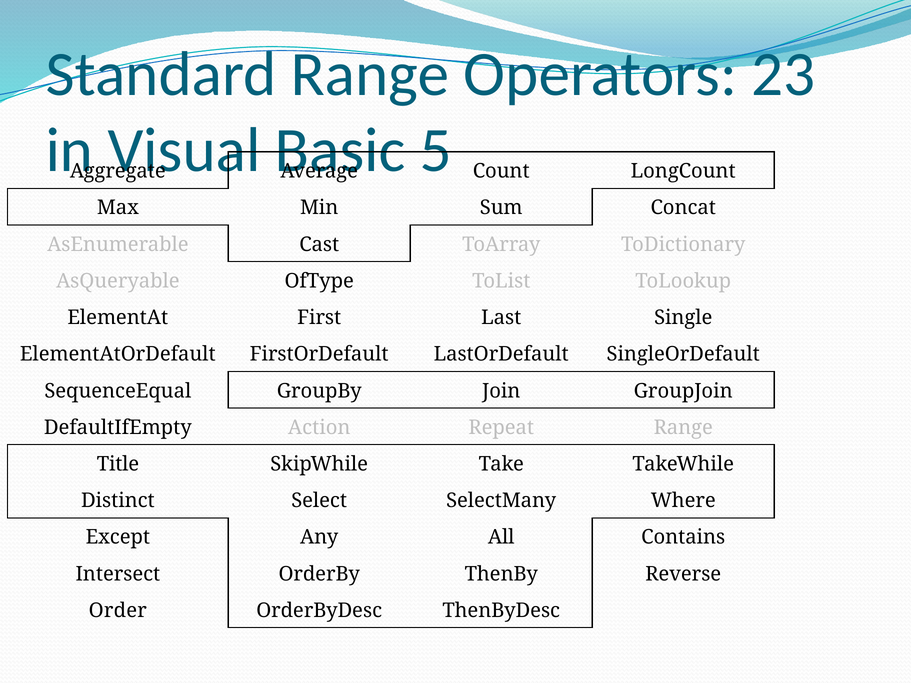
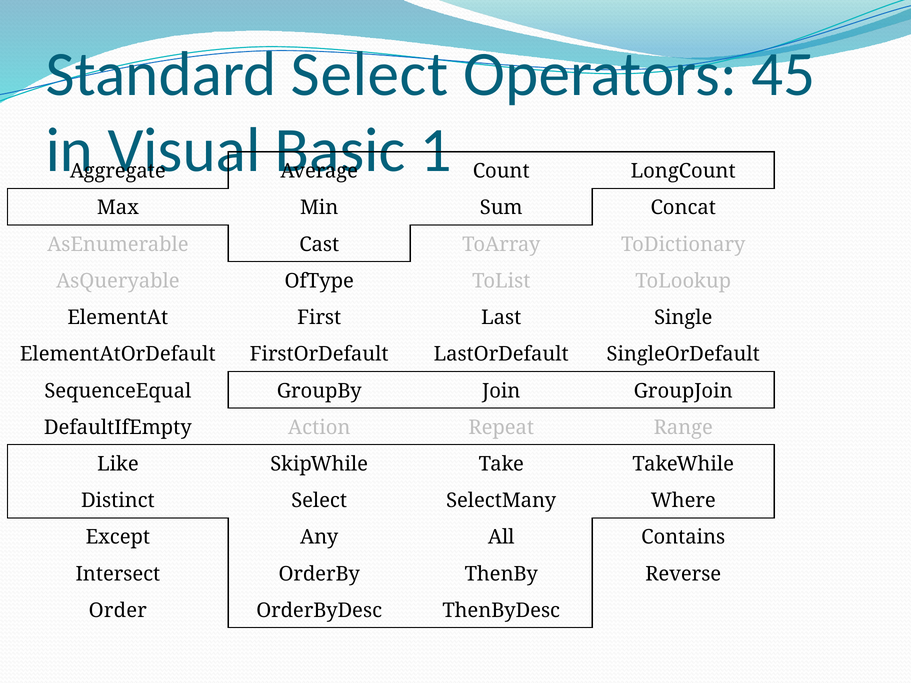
Standard Range: Range -> Select (370, 75)
23: 23 -> 45 (783, 75)
5: 5 -> 1 (436, 150)
Title: Title -> Like (118, 464)
